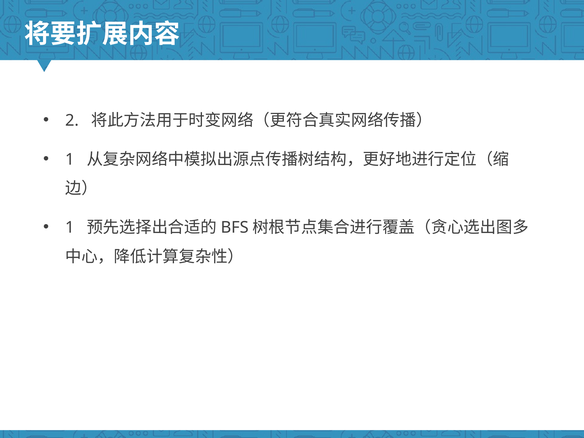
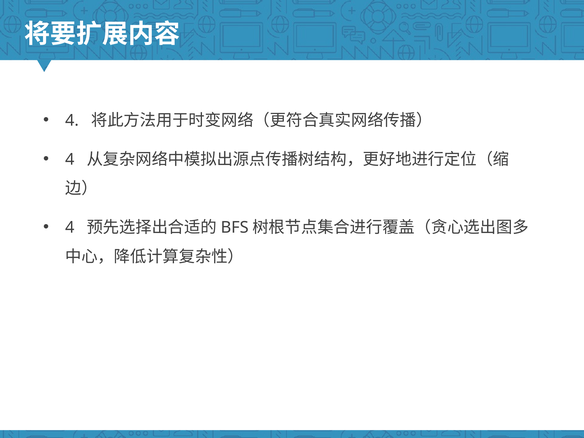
2: 2 -> 4 (72, 120)
1: 1 -> 4 (70, 159)
1: 1 -> 4 (70, 227)
